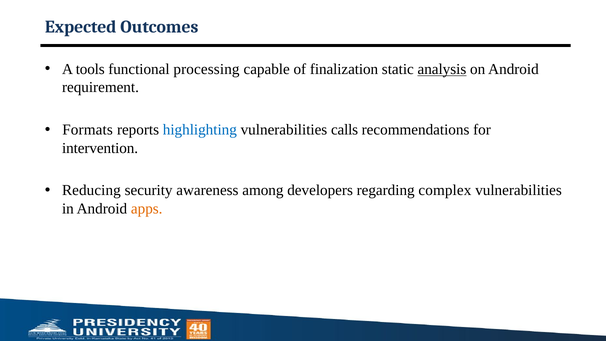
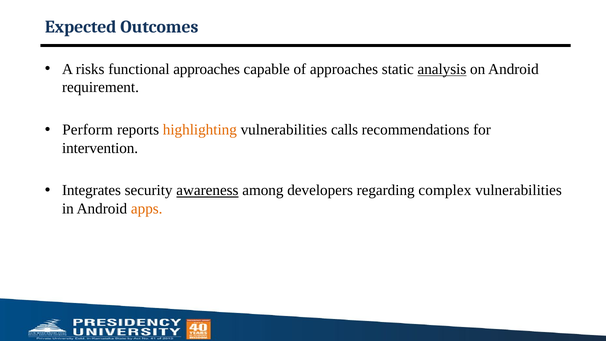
tools: tools -> risks (90, 69)
functional processing: processing -> approaches (207, 69)
of finalization: finalization -> approaches (344, 69)
Formats: Formats -> Perform (88, 130)
highlighting colour: blue -> orange (200, 130)
Reducing: Reducing -> Integrates (91, 190)
awareness underline: none -> present (207, 190)
